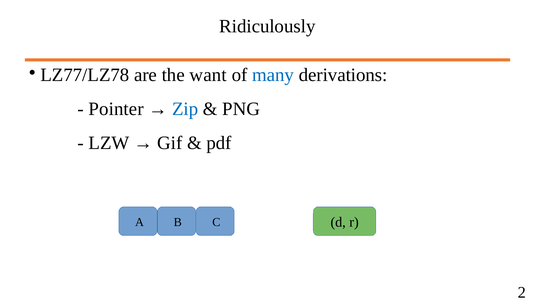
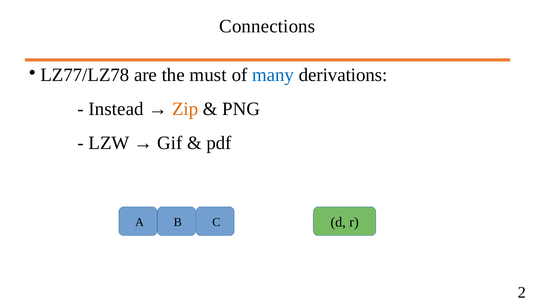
Ridiculously: Ridiculously -> Connections (267, 26)
want: want -> must (208, 75)
Pointer: Pointer -> Instead (116, 109)
Zip colour: blue -> orange (185, 109)
